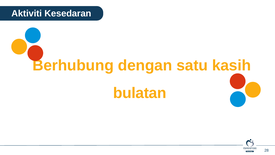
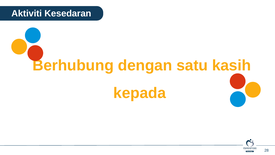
bulatan: bulatan -> kepada (140, 93)
